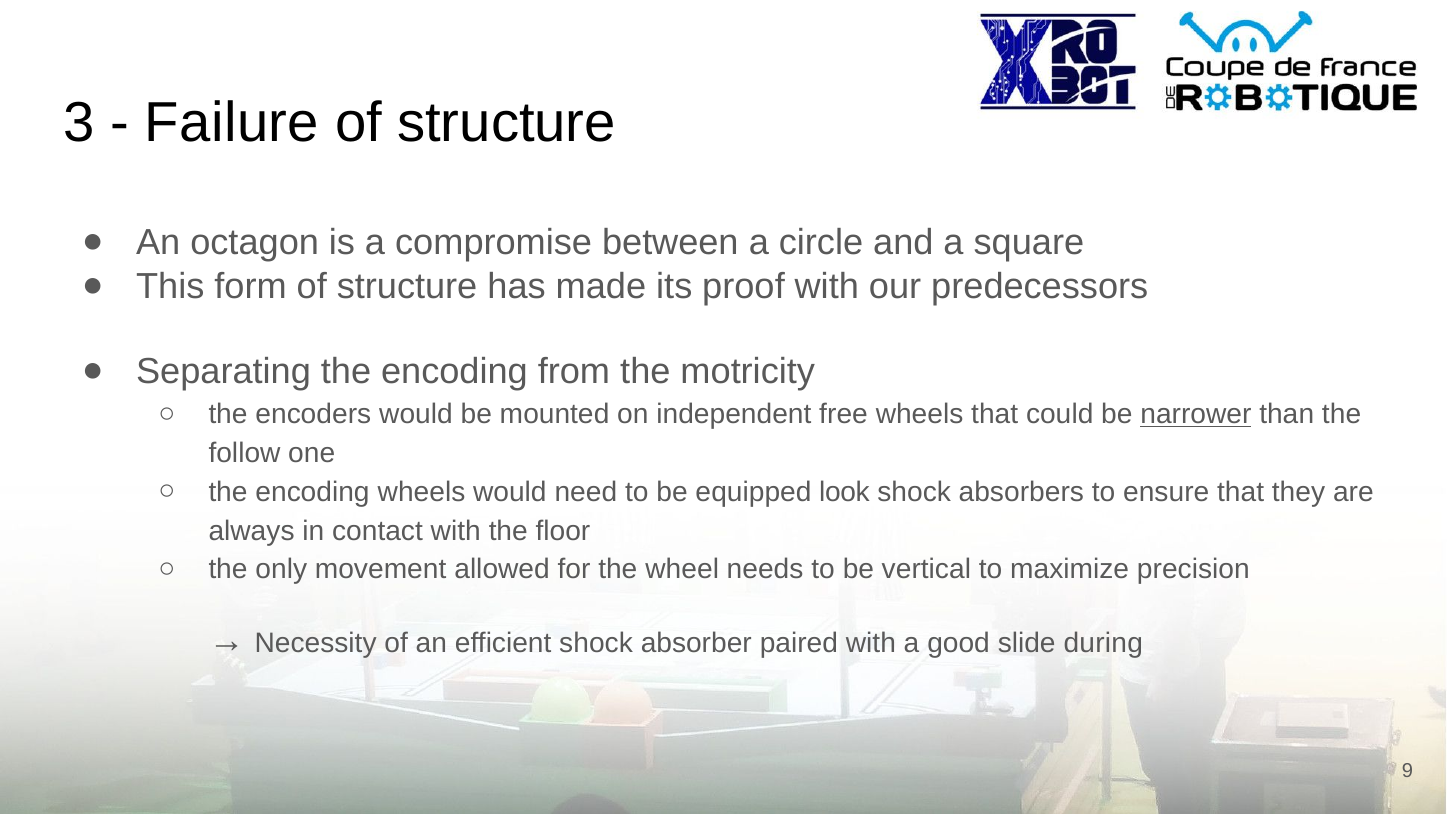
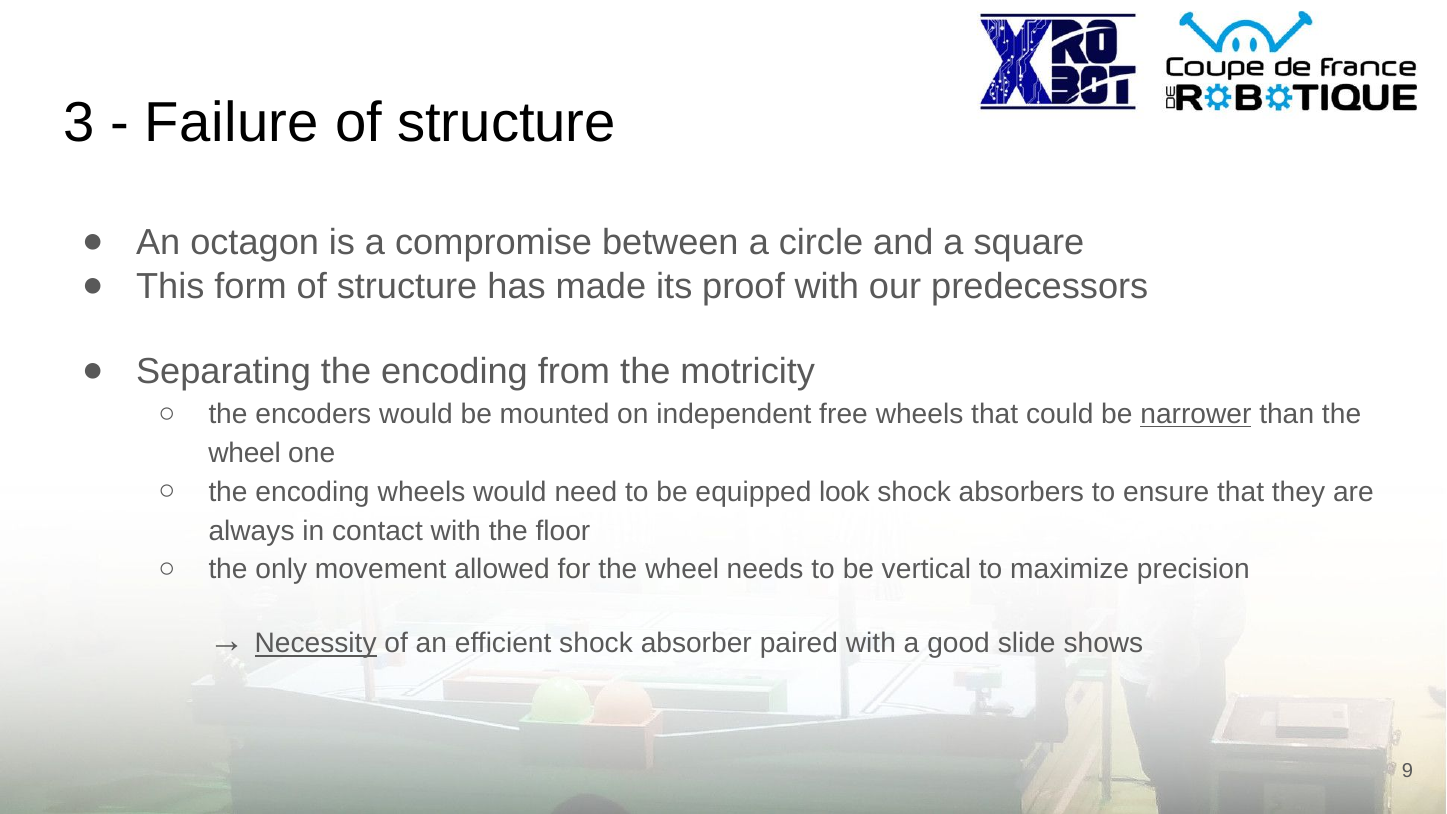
follow: follow -> wheel (245, 453)
Necessity underline: none -> present (316, 644)
during: during -> shows (1103, 644)
